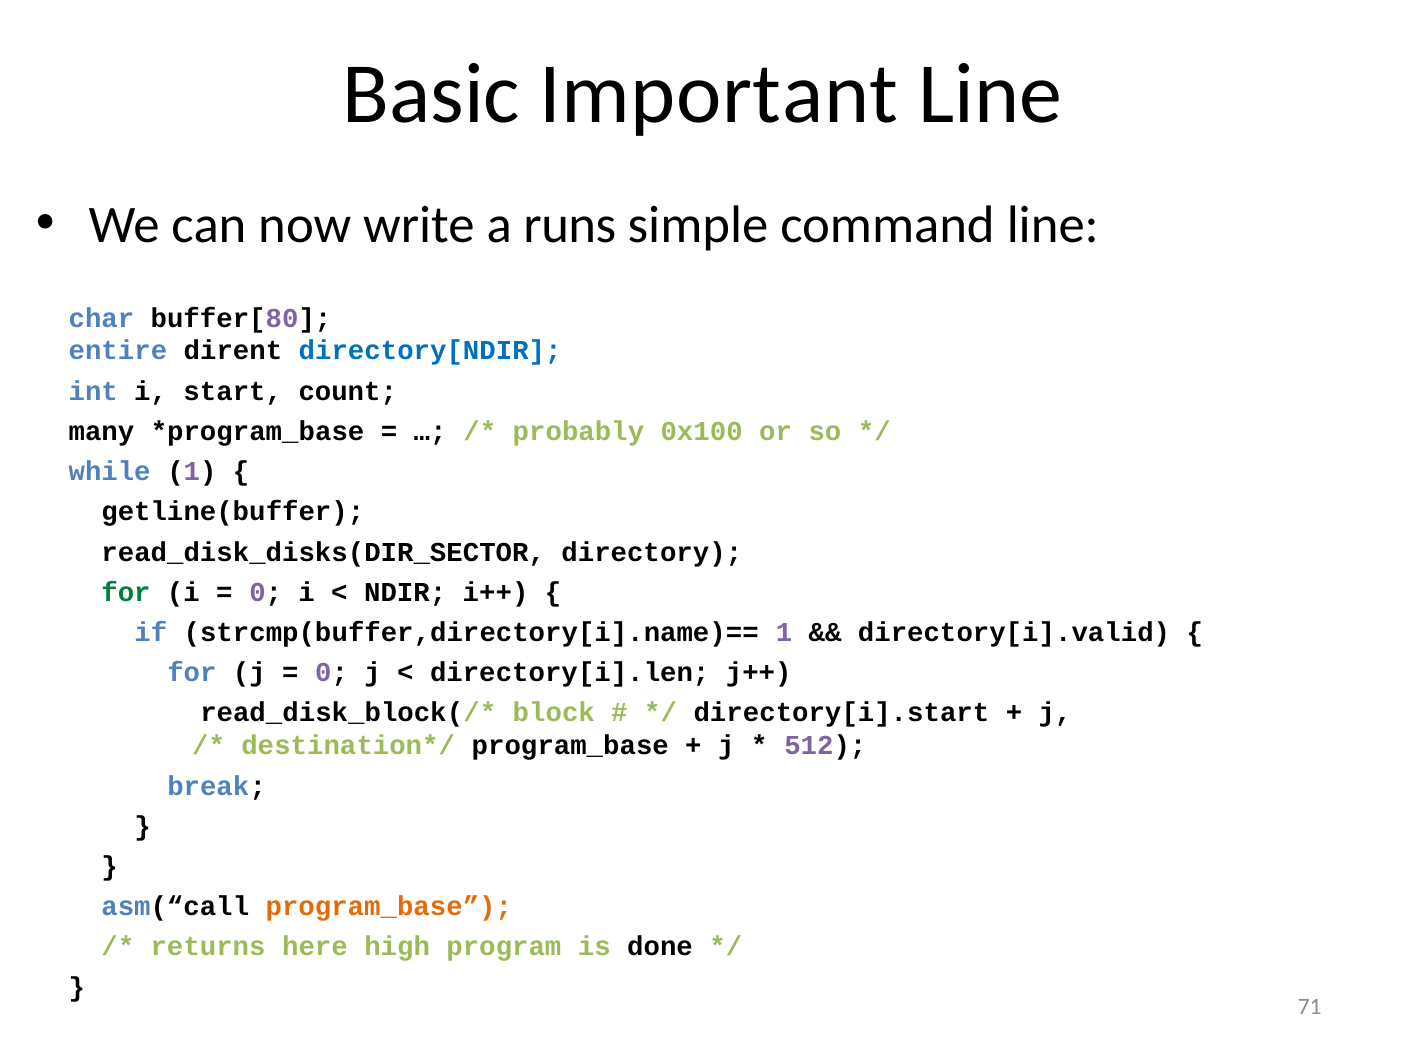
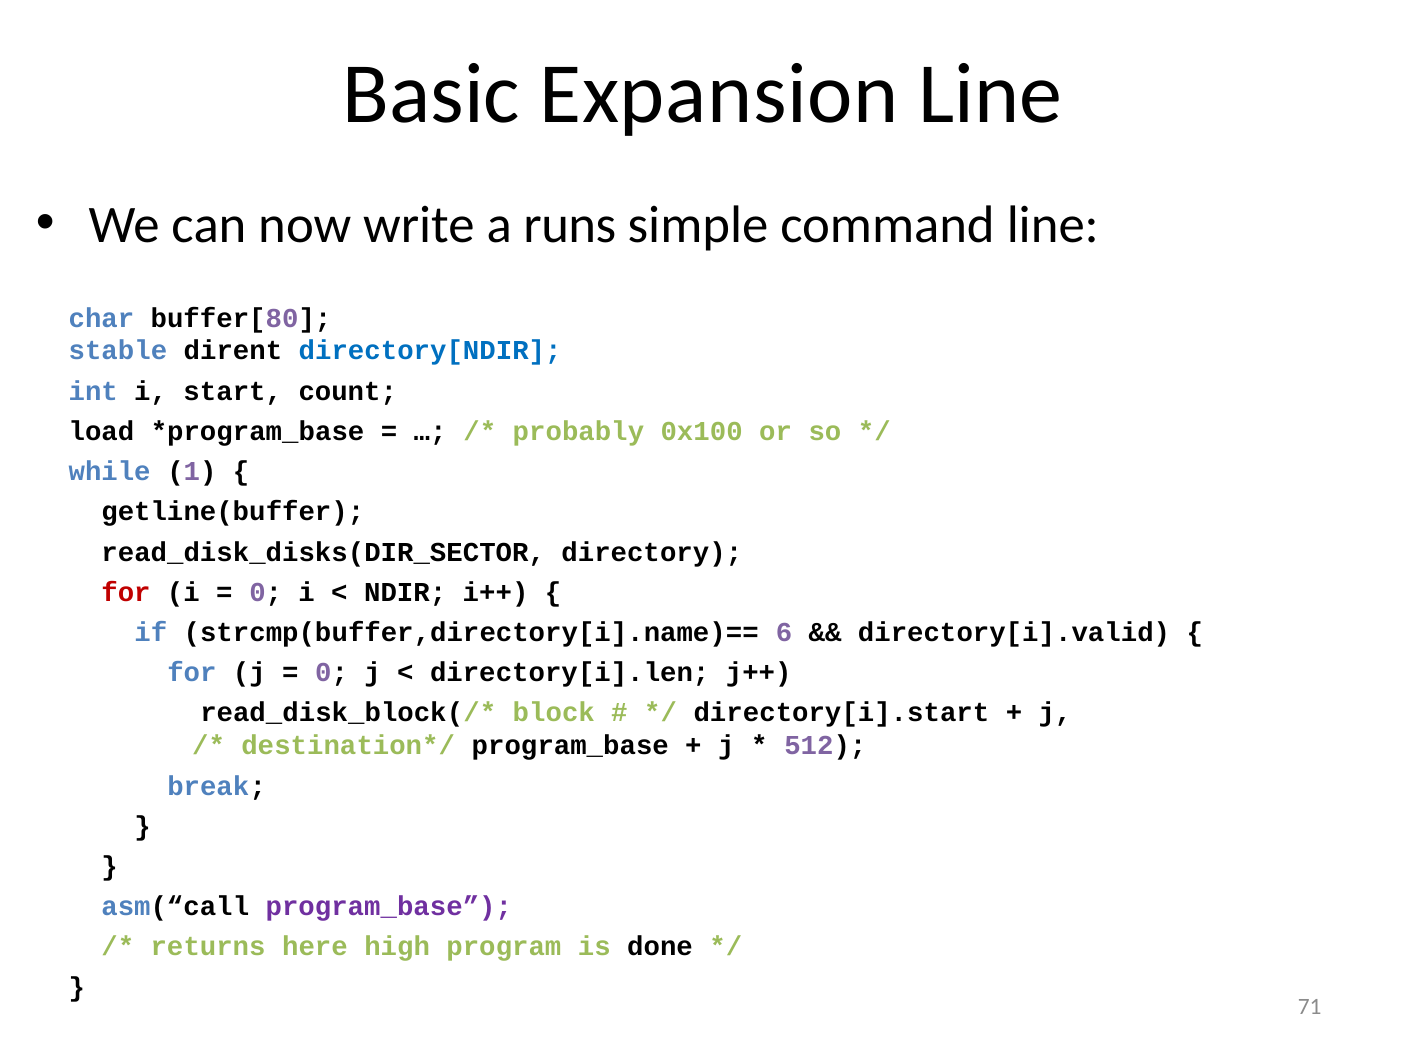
Important: Important -> Expansion (719, 94)
entire: entire -> stable (118, 351)
many: many -> load (101, 432)
for colour: green -> red (126, 593)
strcmp(buffer,directory[i].name)== 1: 1 -> 6 (784, 633)
program_base colour: orange -> purple (389, 907)
